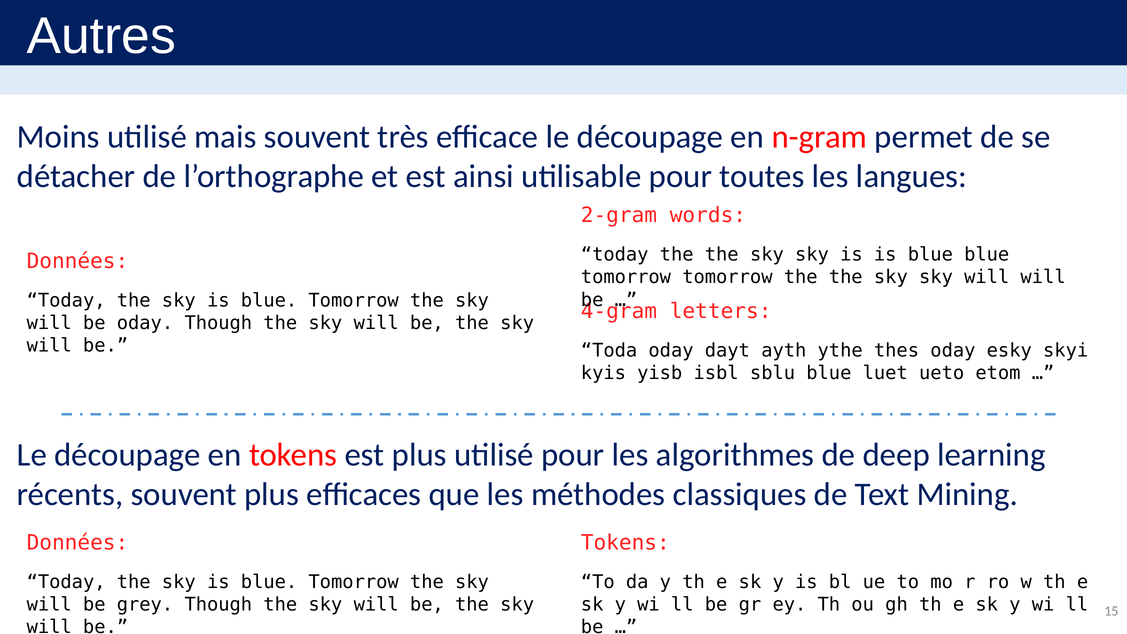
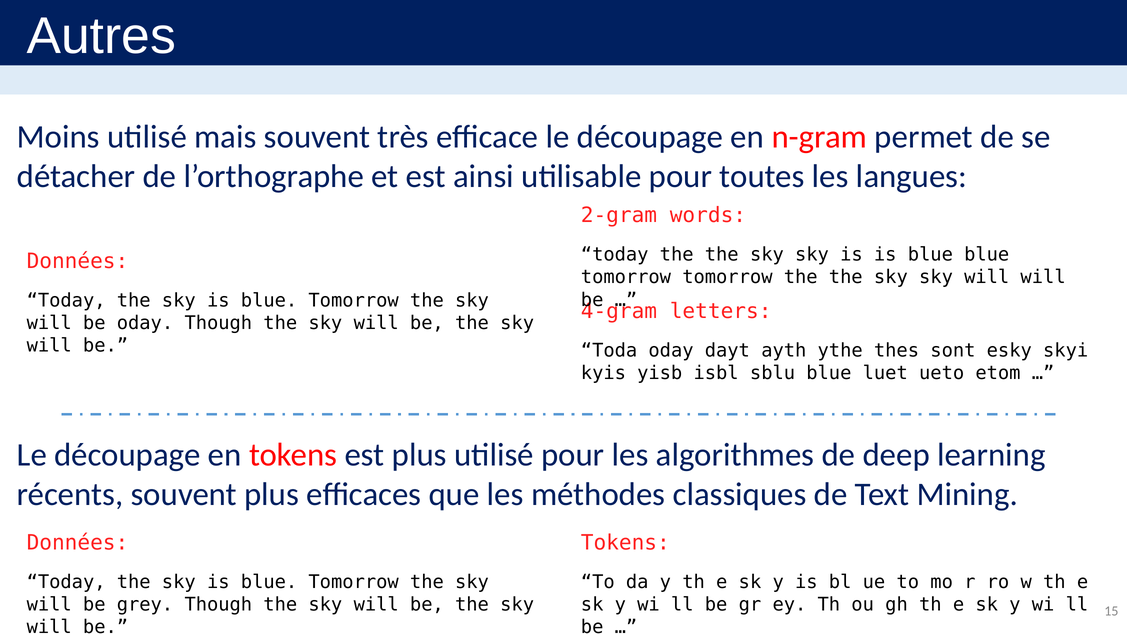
thes oday: oday -> sont (953, 351)
